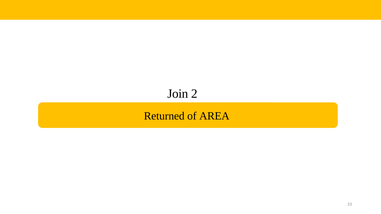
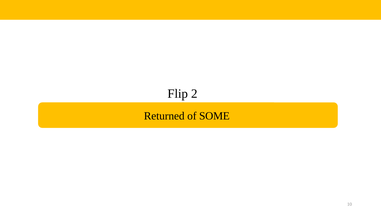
Join: Join -> Flip (178, 94)
AREA: AREA -> SOME (214, 116)
